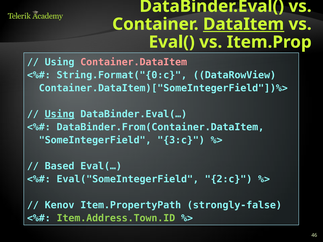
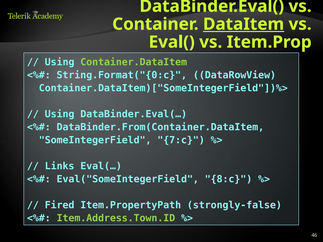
Container.DataItem colour: pink -> light green (134, 62)
Using underline: present -> none (60, 114)
3:c: 3:c -> 7:c (181, 140)
Based: Based -> Links (60, 166)
2:c: 2:c -> 8:c (228, 179)
Kenov: Kenov -> Fired (60, 205)
